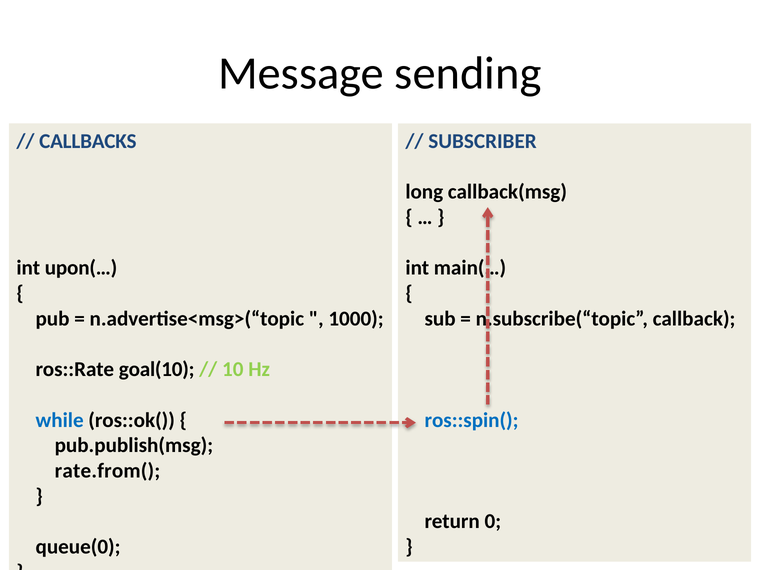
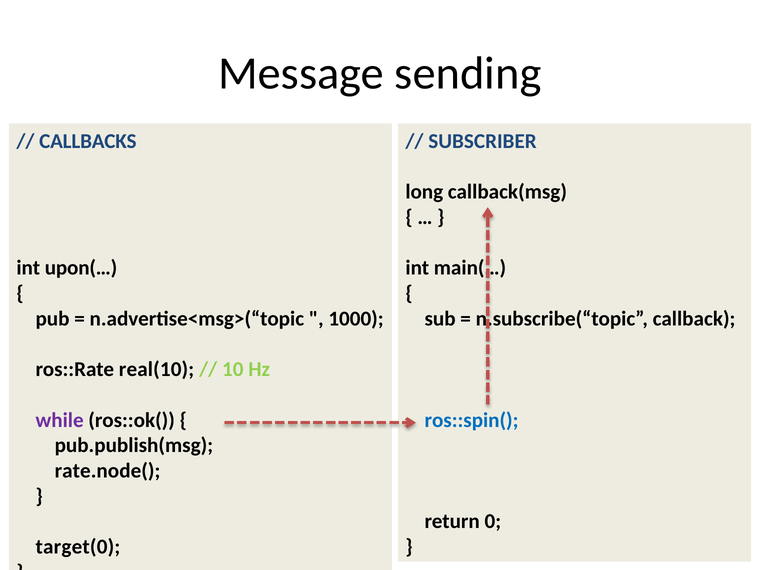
goal(10: goal(10 -> real(10 (156, 369)
while colour: blue -> purple (60, 420)
rate.from(: rate.from( -> rate.node( (108, 471)
queue(0: queue(0 -> target(0 (78, 547)
